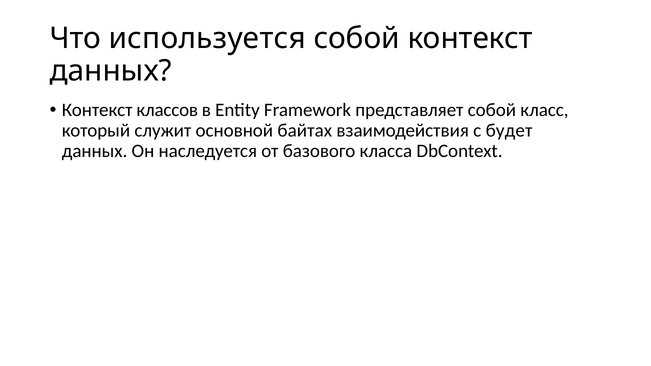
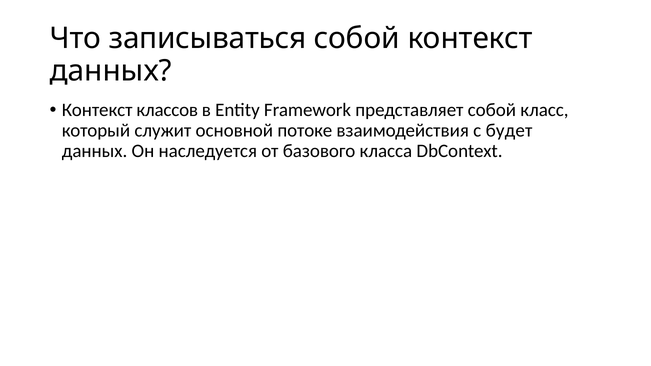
используется: используется -> записываться (207, 39)
байтах: байтах -> потоке (305, 131)
